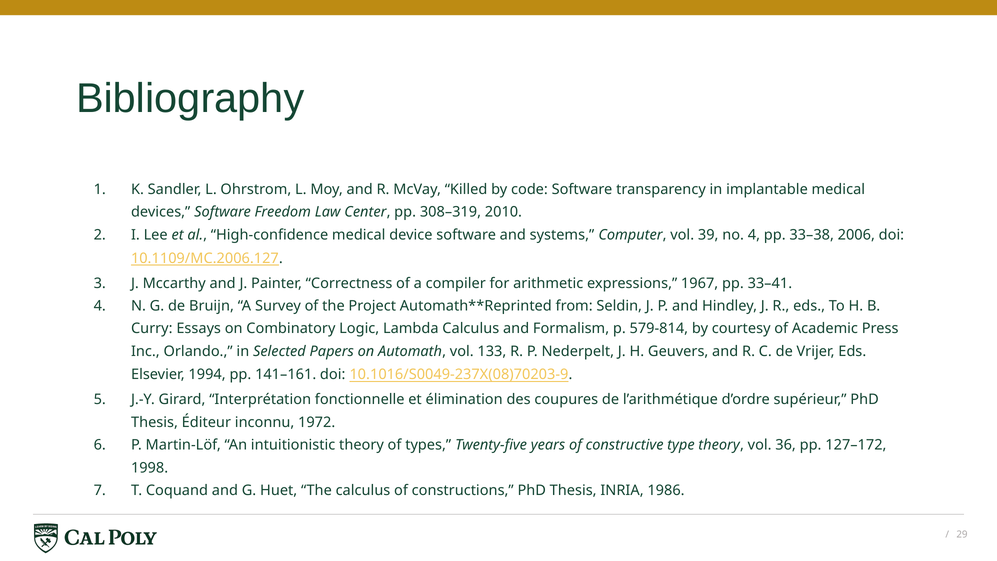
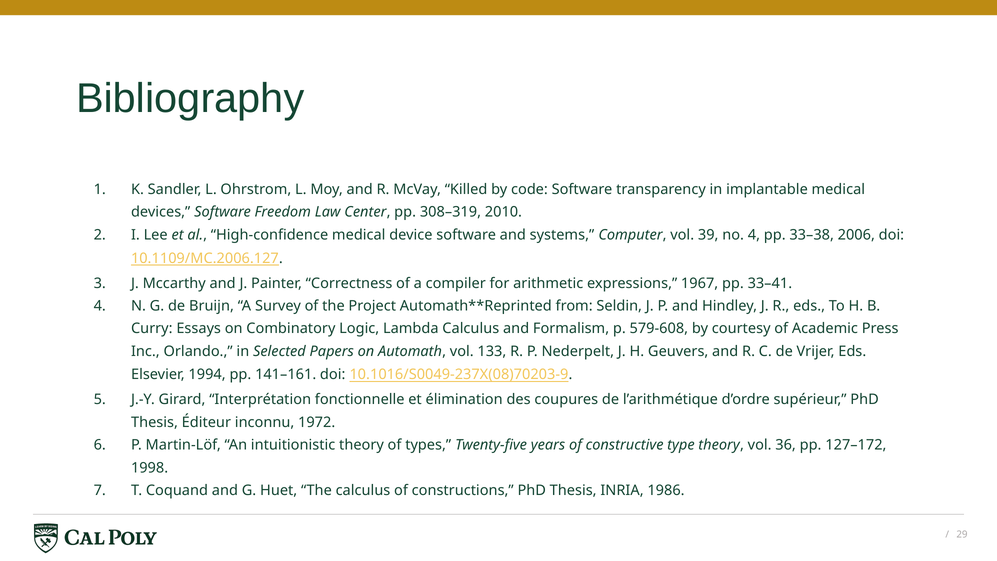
579-814: 579-814 -> 579-608 (659, 328)
